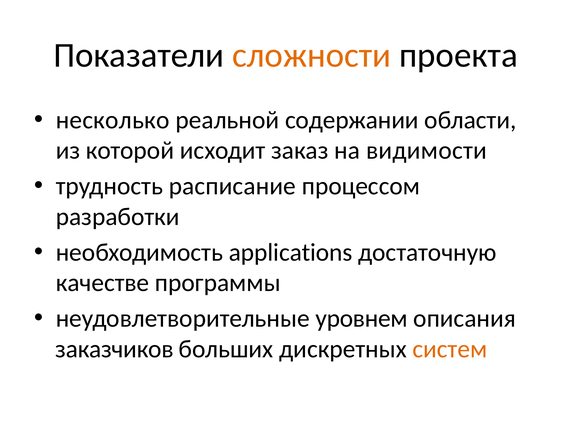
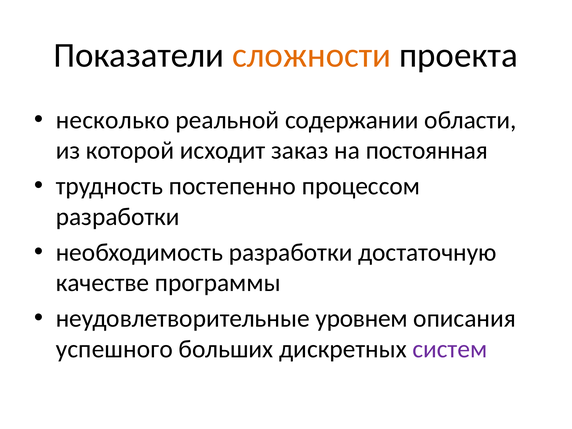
видимости: видимости -> постоянная (427, 151)
расписание: расписание -> постепенно (232, 186)
необходимость applications: applications -> разработки (291, 252)
заказчиков: заказчиков -> успешного (114, 349)
систем colour: orange -> purple (450, 349)
